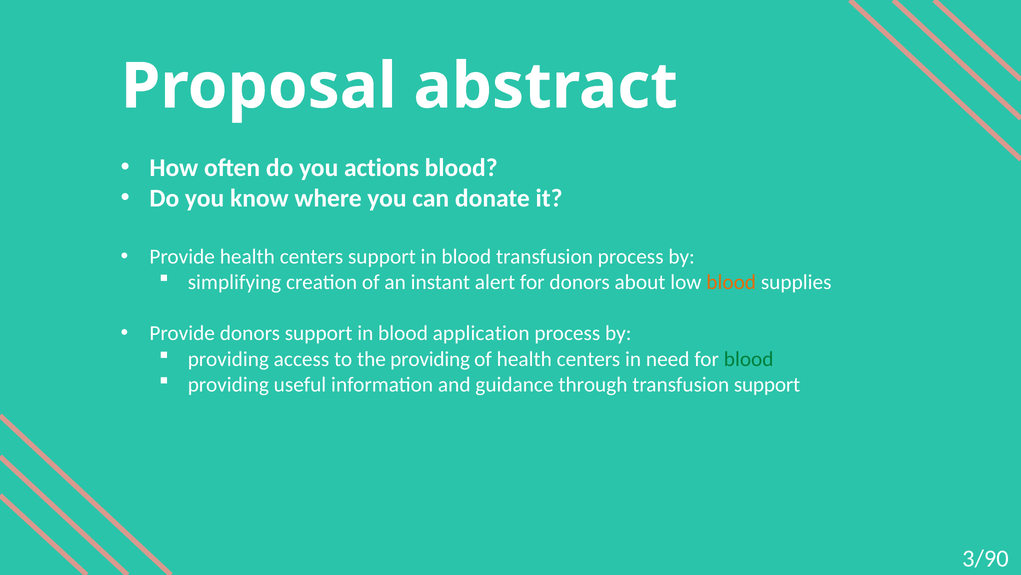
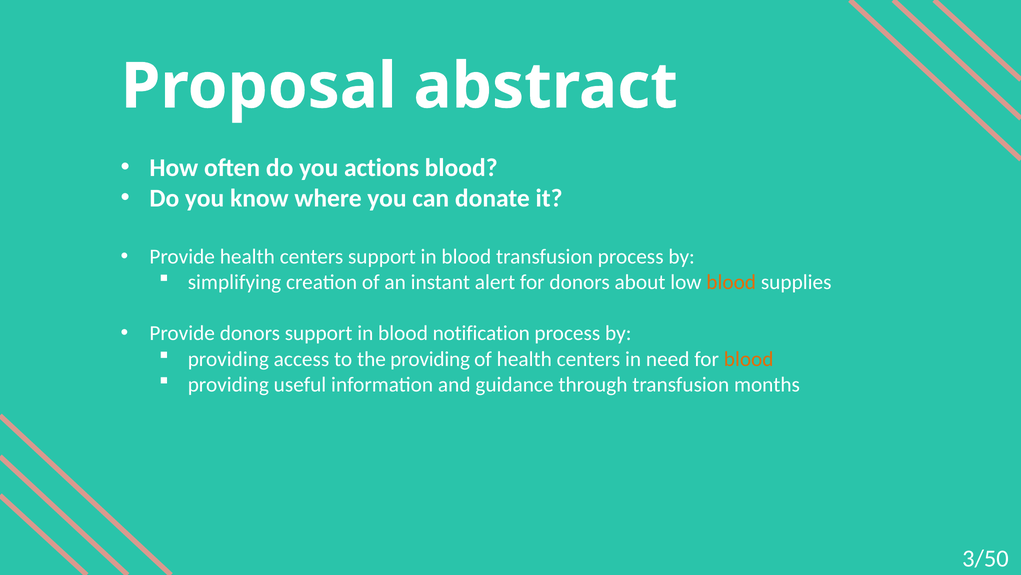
application: application -> notification (481, 333)
blood colour: green -> orange (749, 359)
transfusion support: support -> months (767, 384)
3/90: 3/90 -> 3/50 (985, 558)
